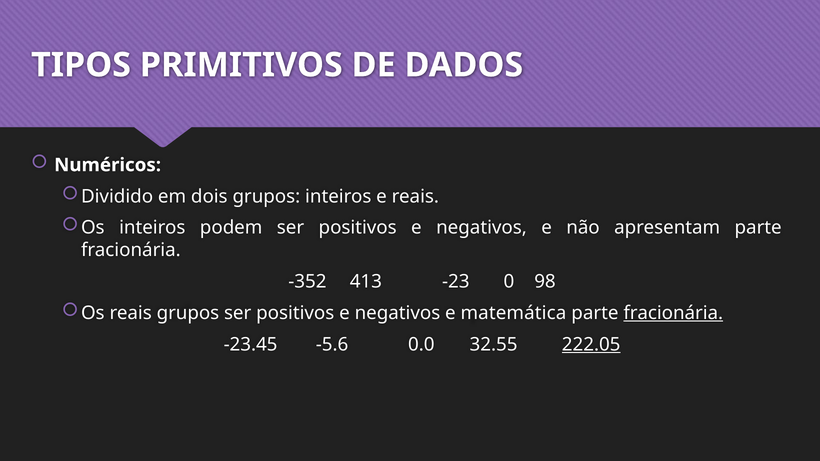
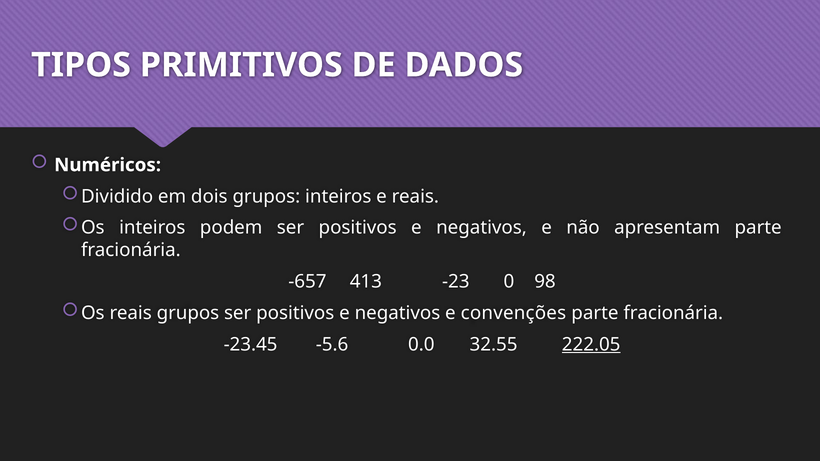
-352: -352 -> -657 (307, 282)
matemática: matemática -> convenções (513, 313)
fracionária underline: present -> none (673, 313)
